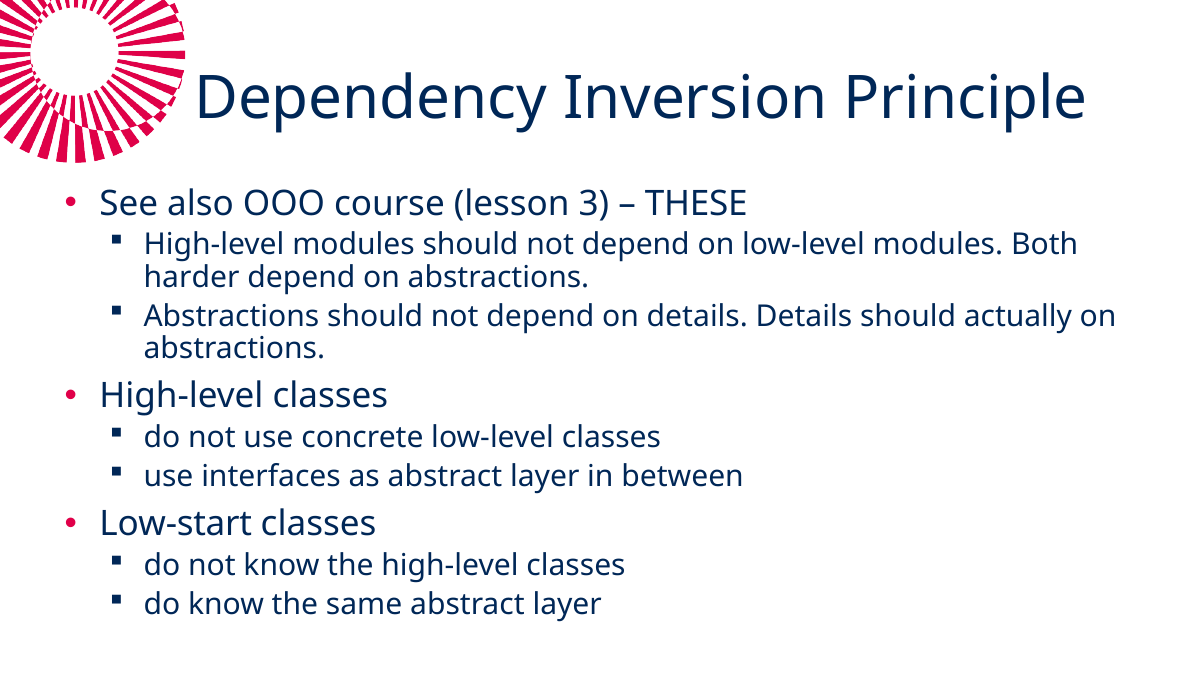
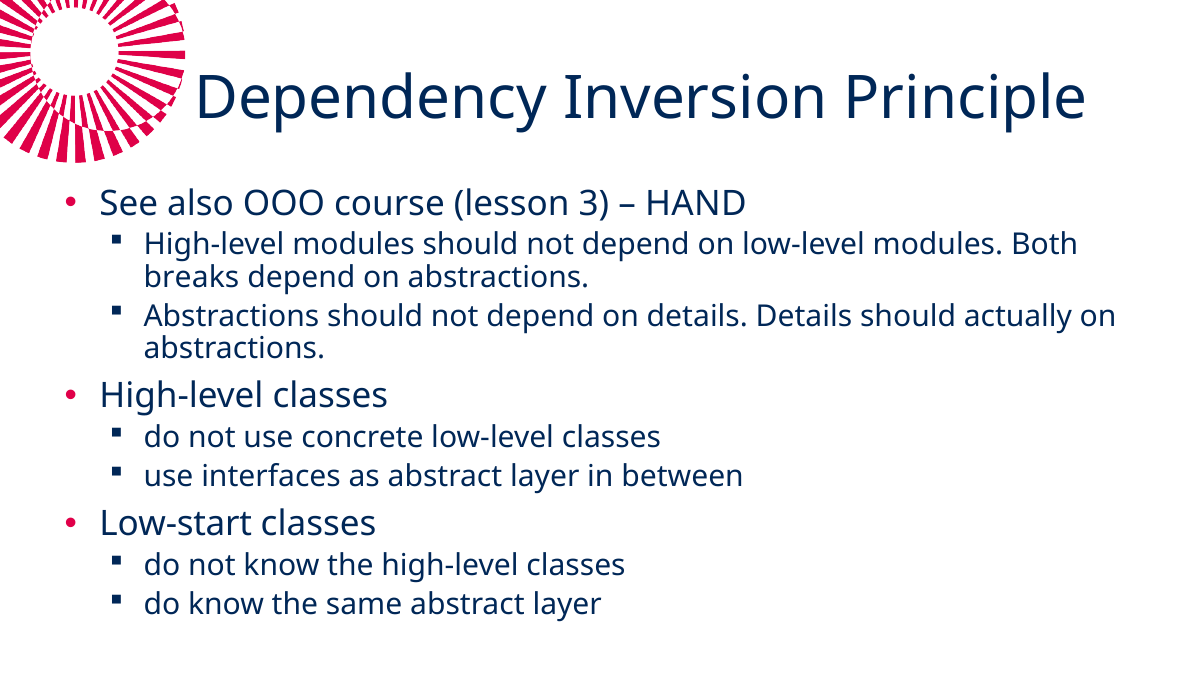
THESE: THESE -> HAND (696, 203)
harder: harder -> breaks (191, 277)
